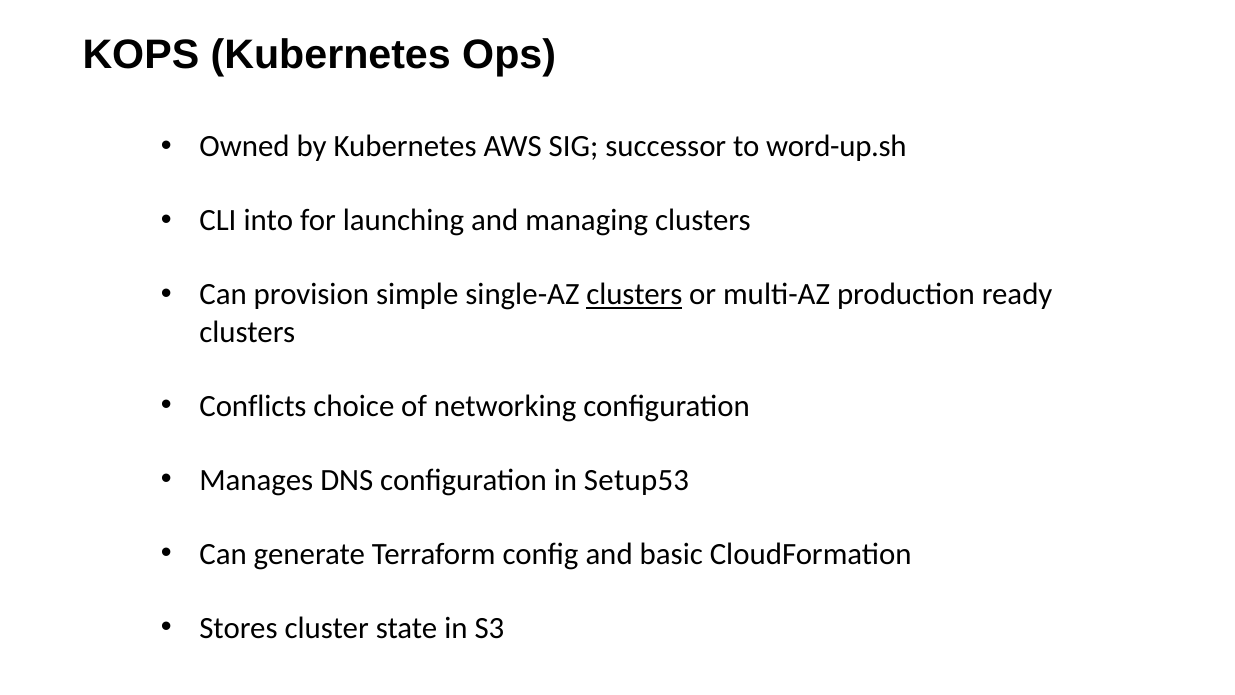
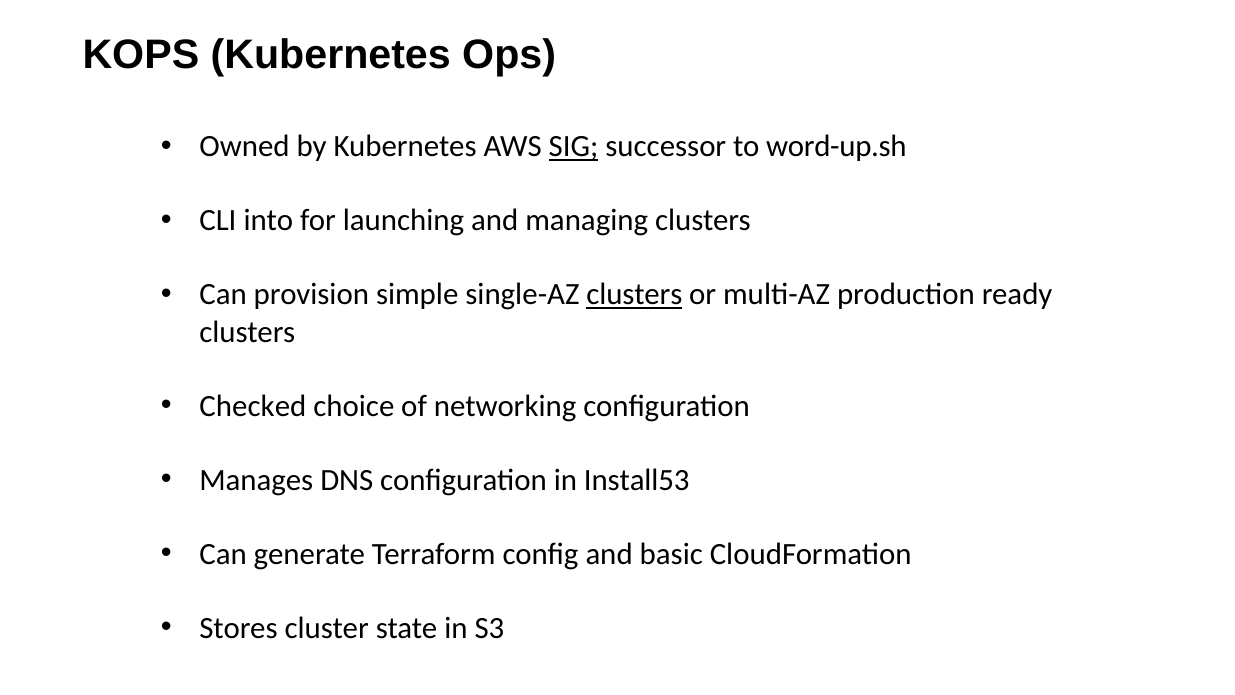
SIG underline: none -> present (574, 146)
Conflicts: Conflicts -> Checked (253, 406)
Setup53: Setup53 -> Install53 (637, 480)
